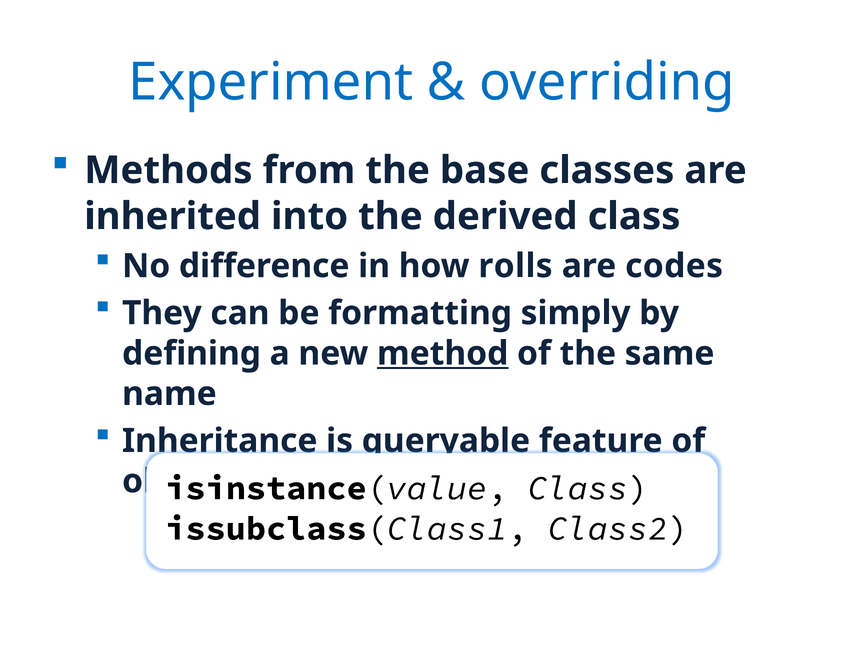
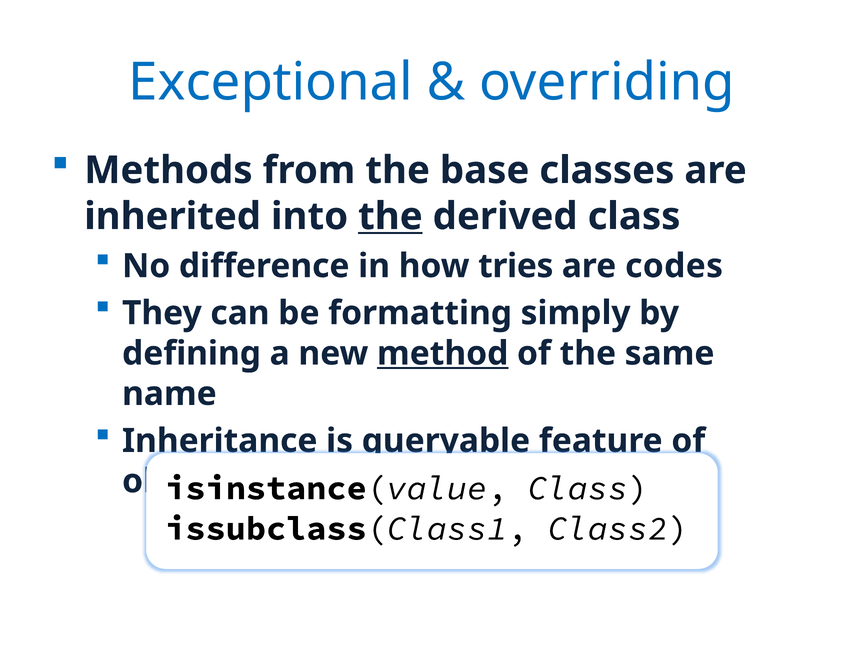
Experiment: Experiment -> Exceptional (271, 82)
the underline: none -> present (390, 216)
rolls: rolls -> tries (516, 266)
